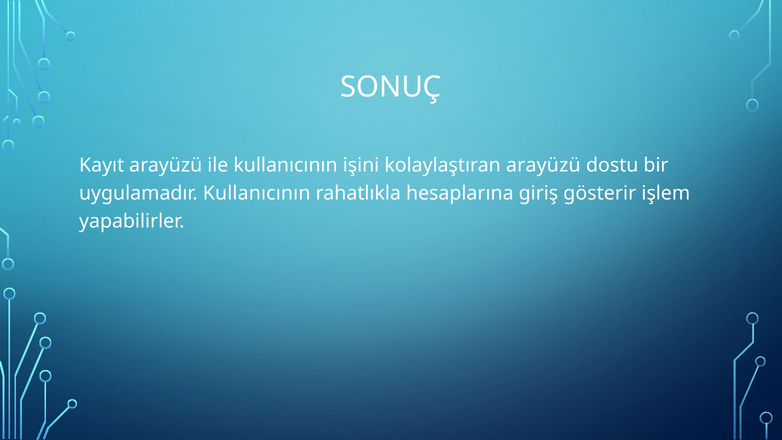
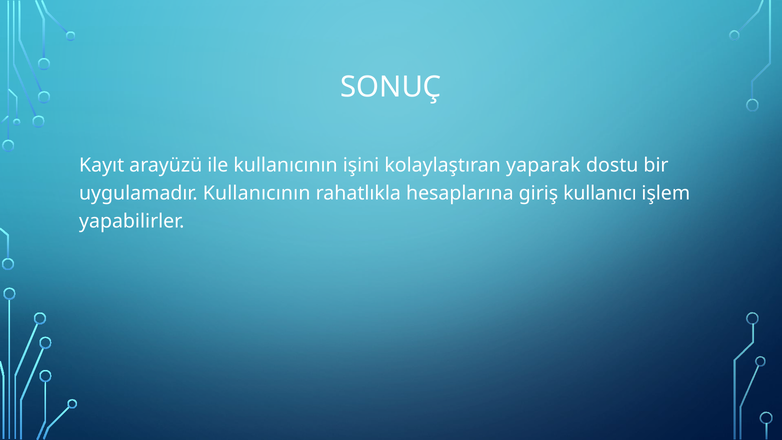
kolaylaştıran arayüzü: arayüzü -> yaparak (543, 165)
gösterir: gösterir -> kullanıcı (600, 193)
